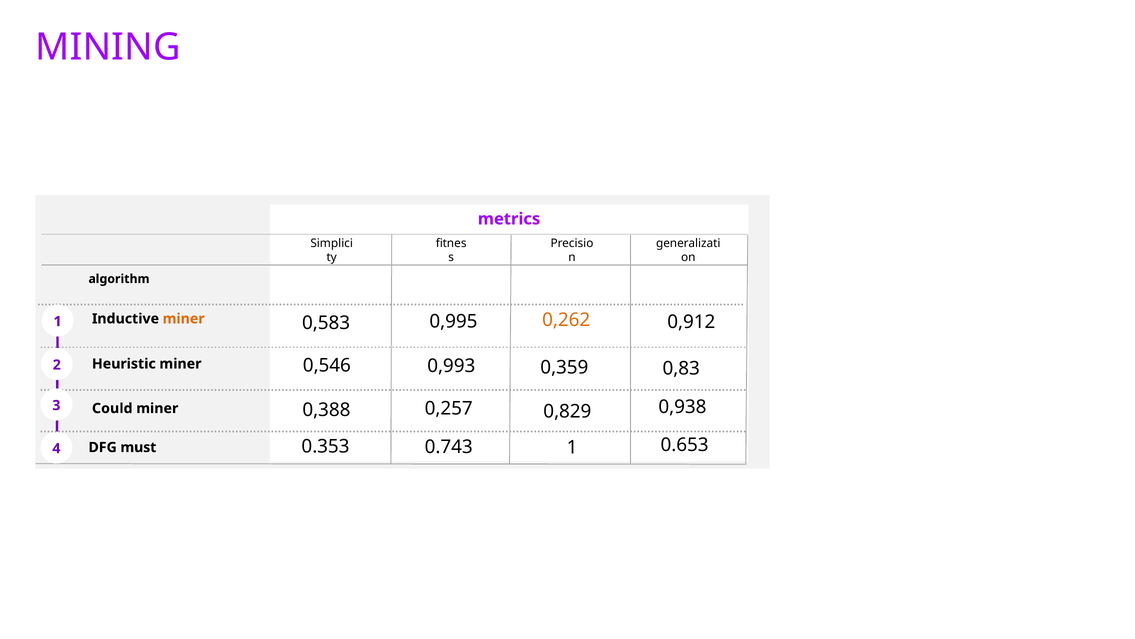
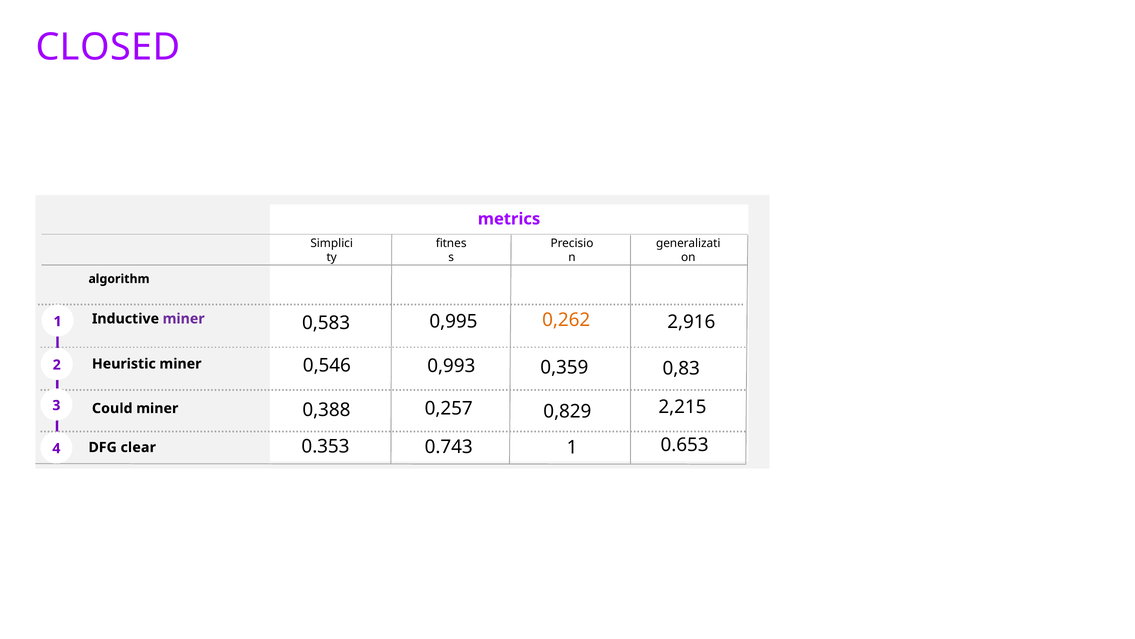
MINING: MINING -> CLOSED (108, 47)
miner colour: orange -> purple (184, 318)
0,912: 0,912 -> 2,916 (691, 322)
0,938: 0,938 -> 2,215 (682, 407)
must: must -> clear (138, 447)
